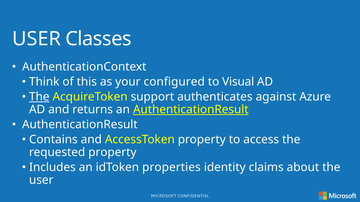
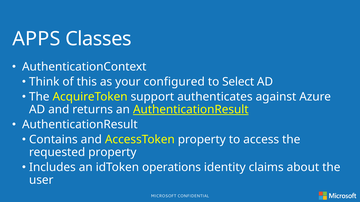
USER: USER -> APPS (36, 39)
Visual: Visual -> Select (238, 82)
The underline: present -> none (39, 97)
properties: properties -> operations (172, 168)
